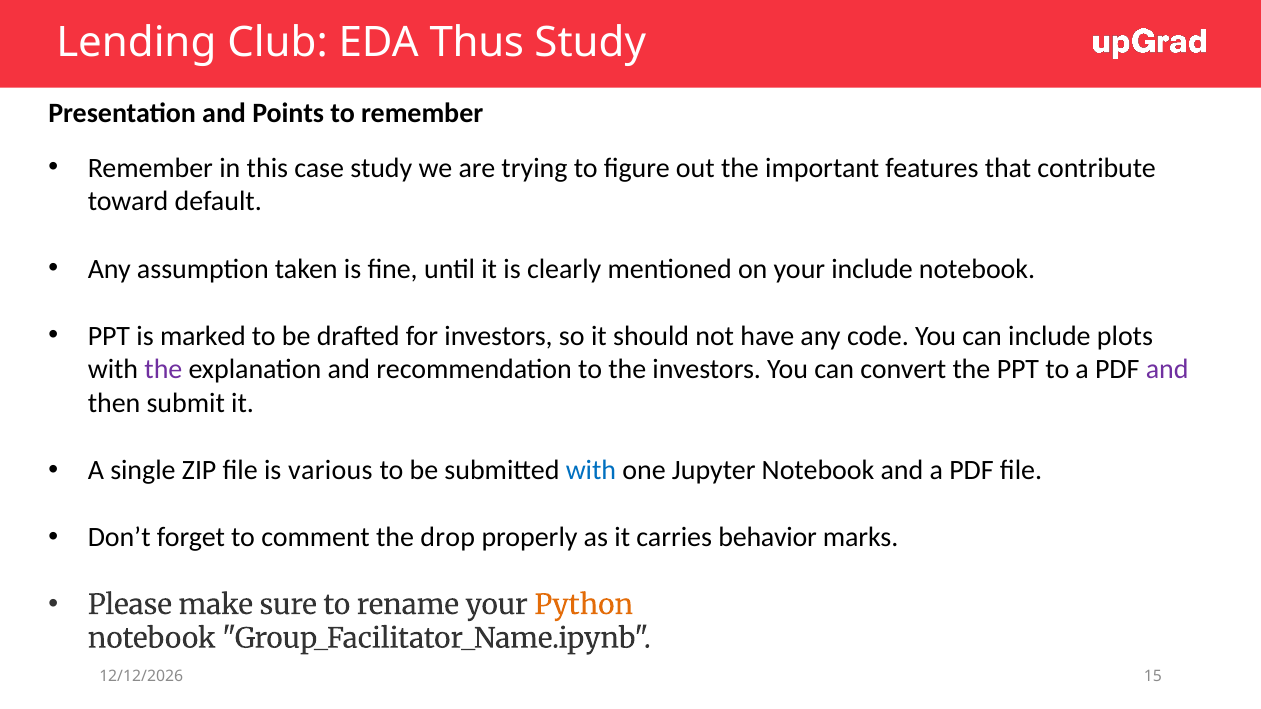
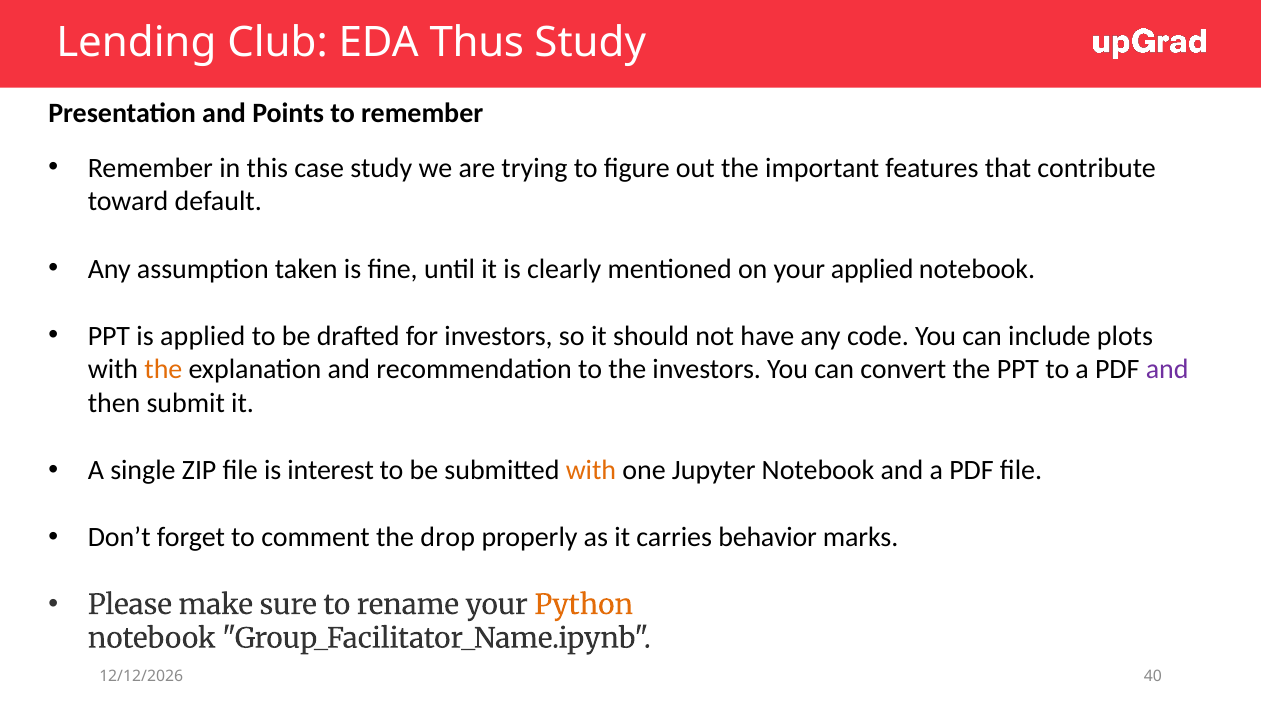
your include: include -> applied (872, 269)
is marked: marked -> applied (203, 336)
the colour: purple -> orange (163, 370)
various: various -> interest (331, 471)
with colour: blue -> orange (591, 471)
15: 15 -> 40 (1153, 676)
